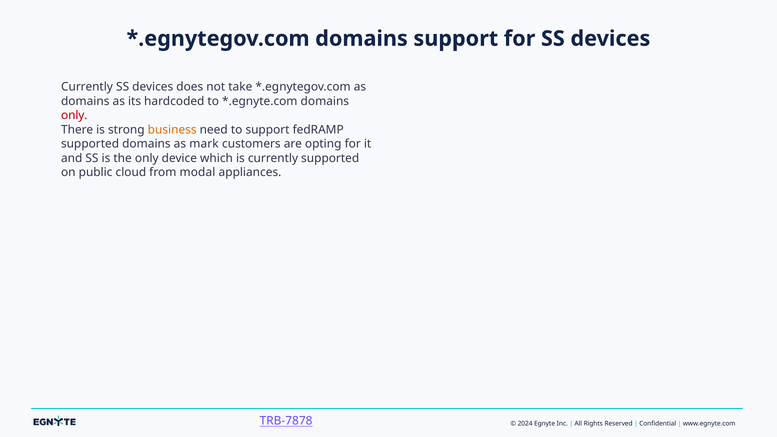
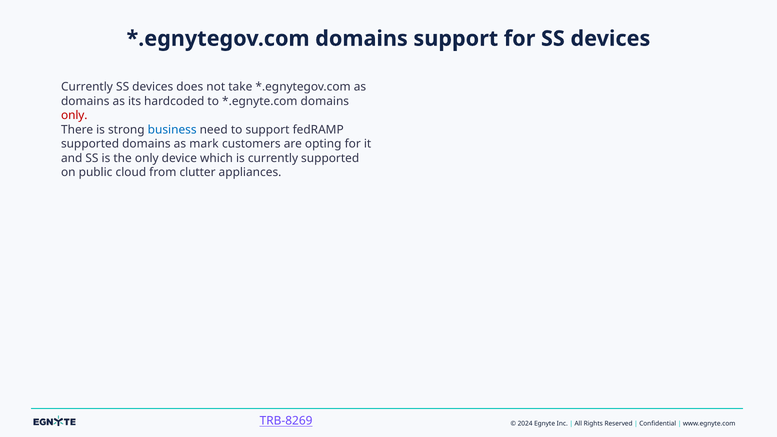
business colour: orange -> blue (172, 130)
modal: modal -> clutter (198, 173)
TRB-7878: TRB-7878 -> TRB-8269 (286, 421)
